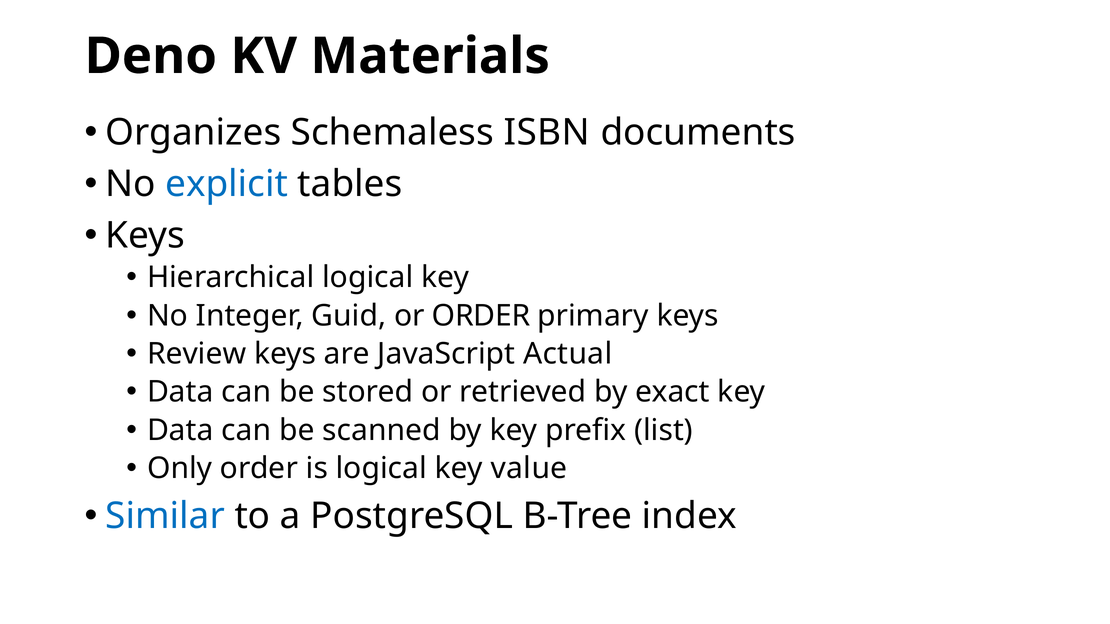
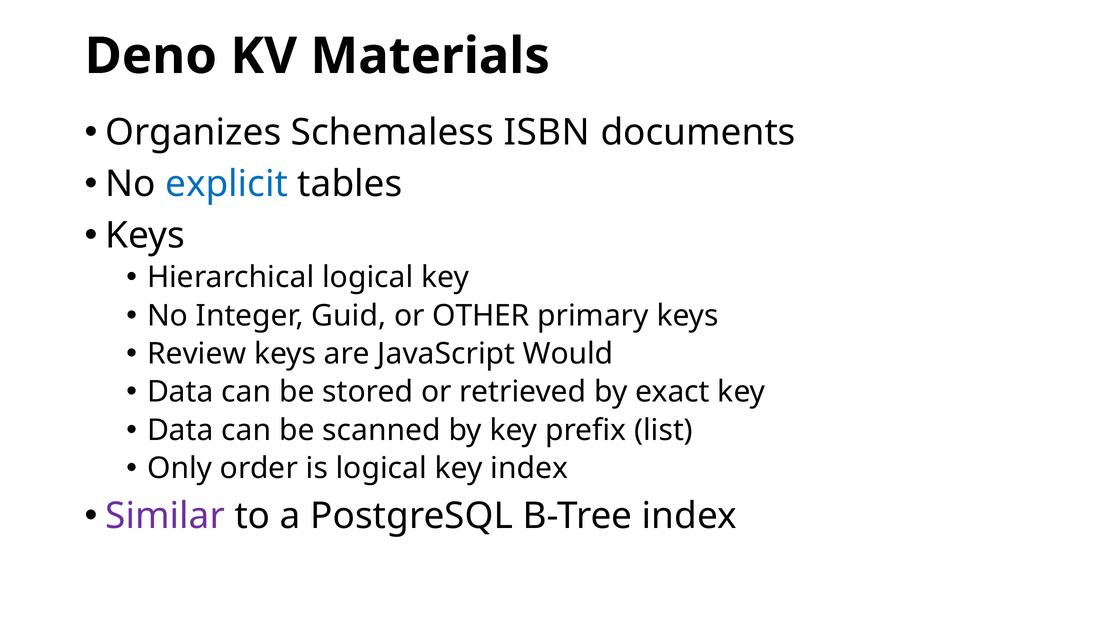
or ORDER: ORDER -> OTHER (481, 316)
Actual: Actual -> Would (568, 354)
key value: value -> index (529, 469)
Similar colour: blue -> purple (165, 516)
